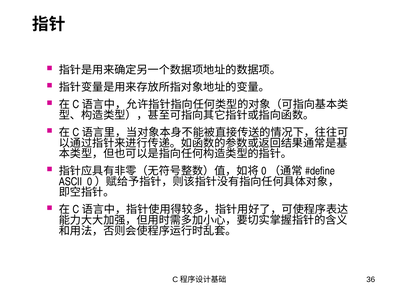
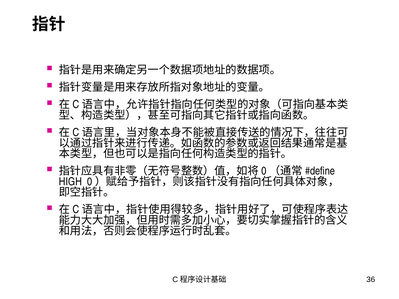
ASCII: ASCII -> HIGH (70, 182)
